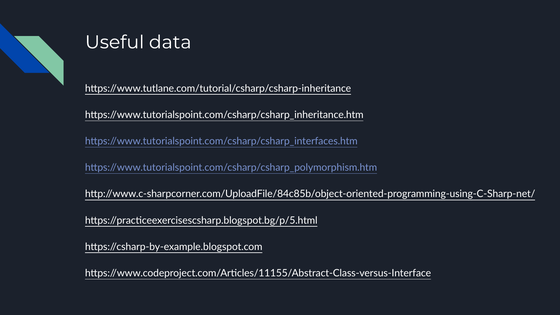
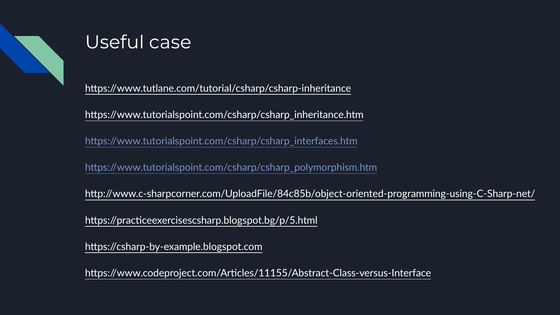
data: data -> case (170, 42)
